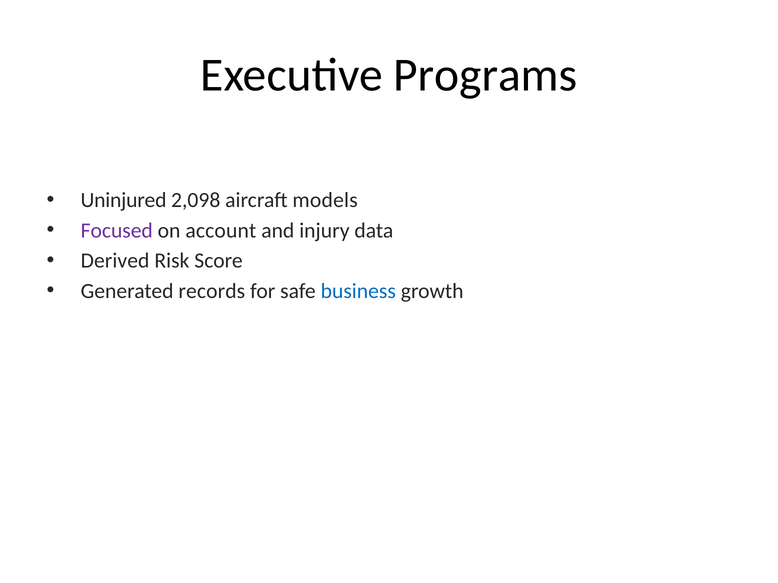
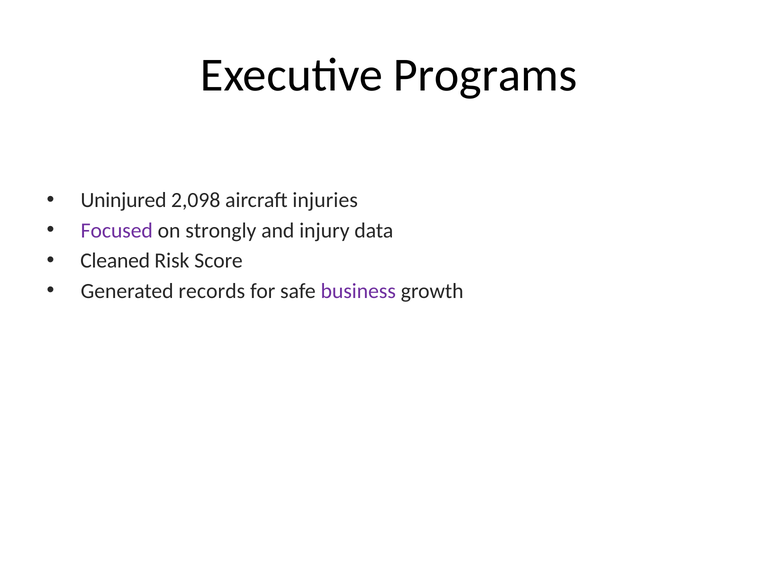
models: models -> injuries (325, 200)
account: account -> strongly (221, 231)
Derived: Derived -> Cleaned (115, 261)
business colour: blue -> purple (358, 291)
